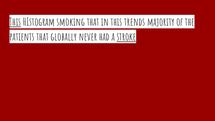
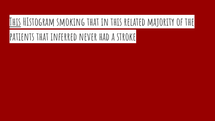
trends: trends -> related (135, 22)
globally: globally -> inferred (64, 37)
stroke underline: present -> none (126, 37)
